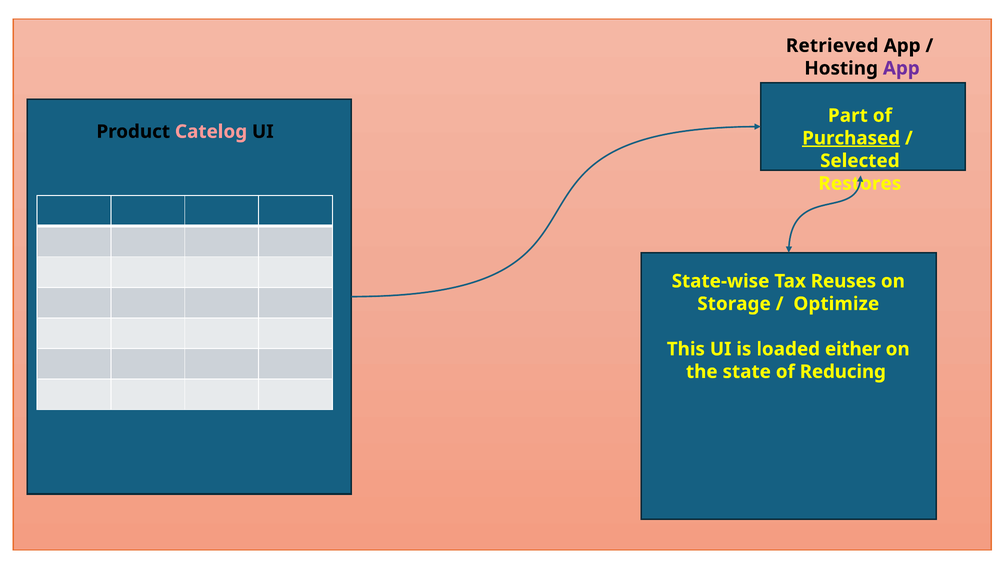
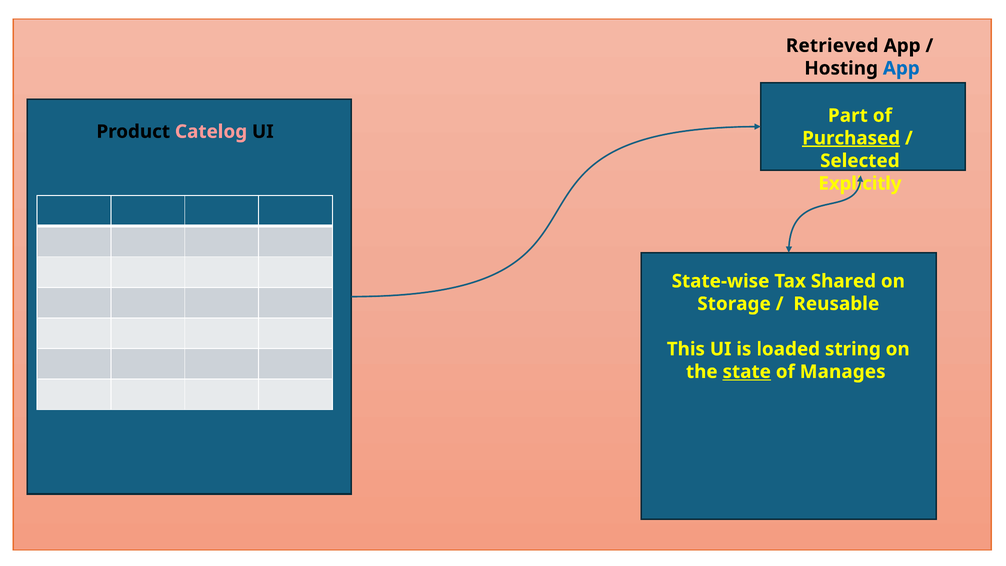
App colour: purple -> blue (901, 68)
Restores: Restores -> Explicitly (860, 183)
Reuses: Reuses -> Shared (843, 281)
Optimize: Optimize -> Reusable (836, 304)
either: either -> string (853, 349)
state underline: none -> present (747, 372)
Reducing: Reducing -> Manages (843, 372)
